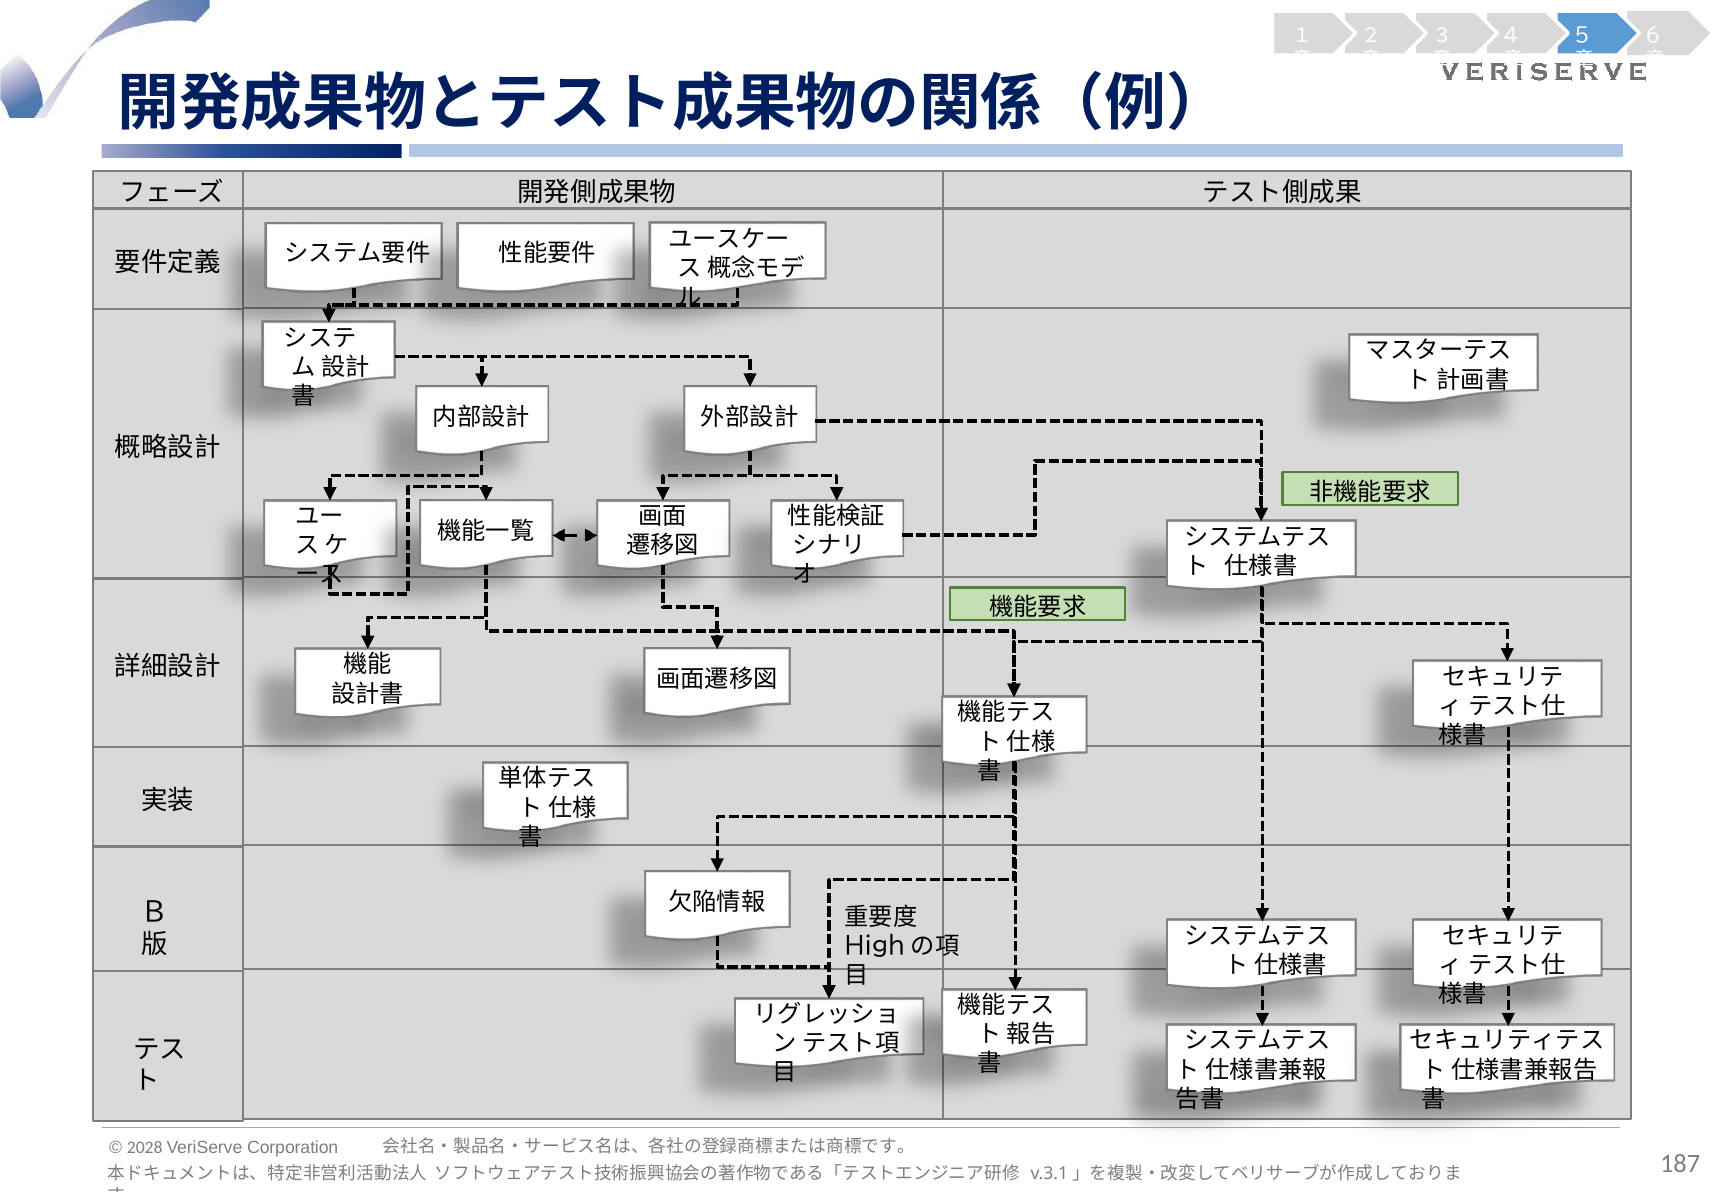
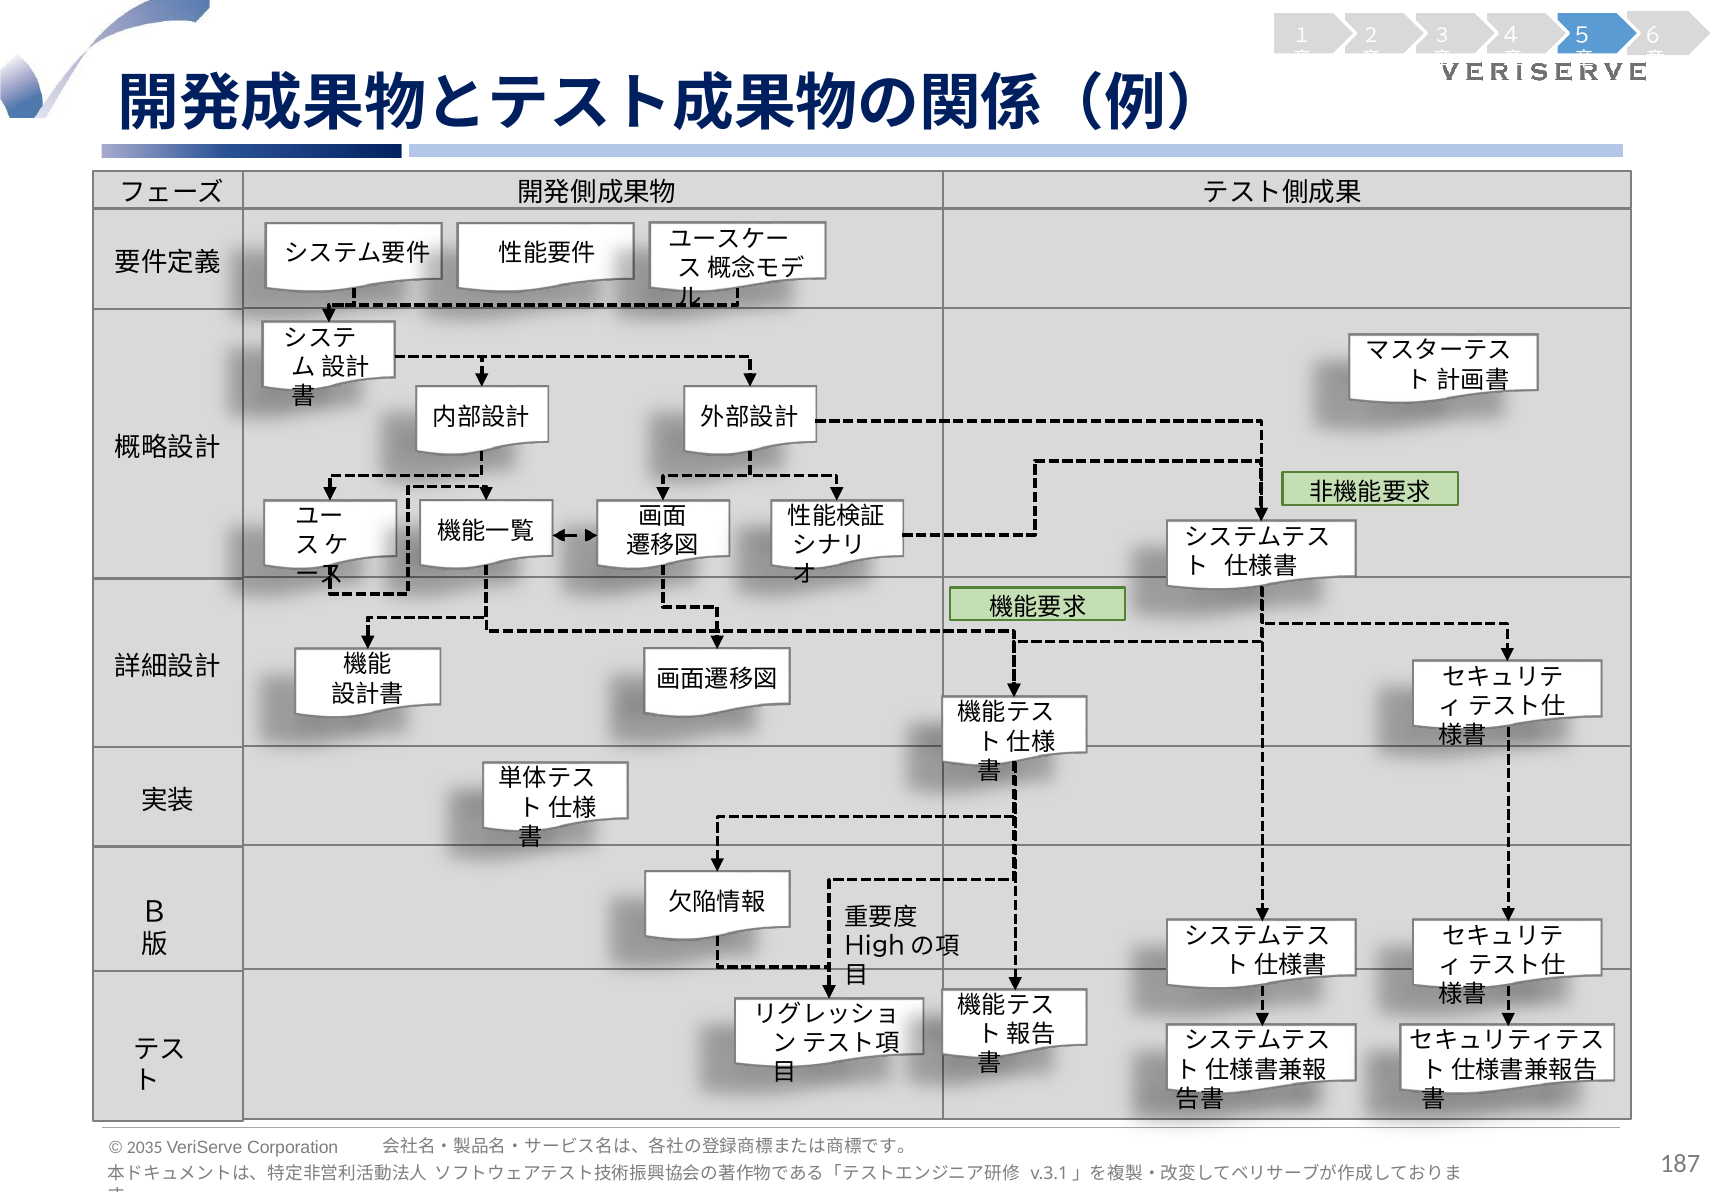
2028: 2028 -> 2035 (145, 1148)
